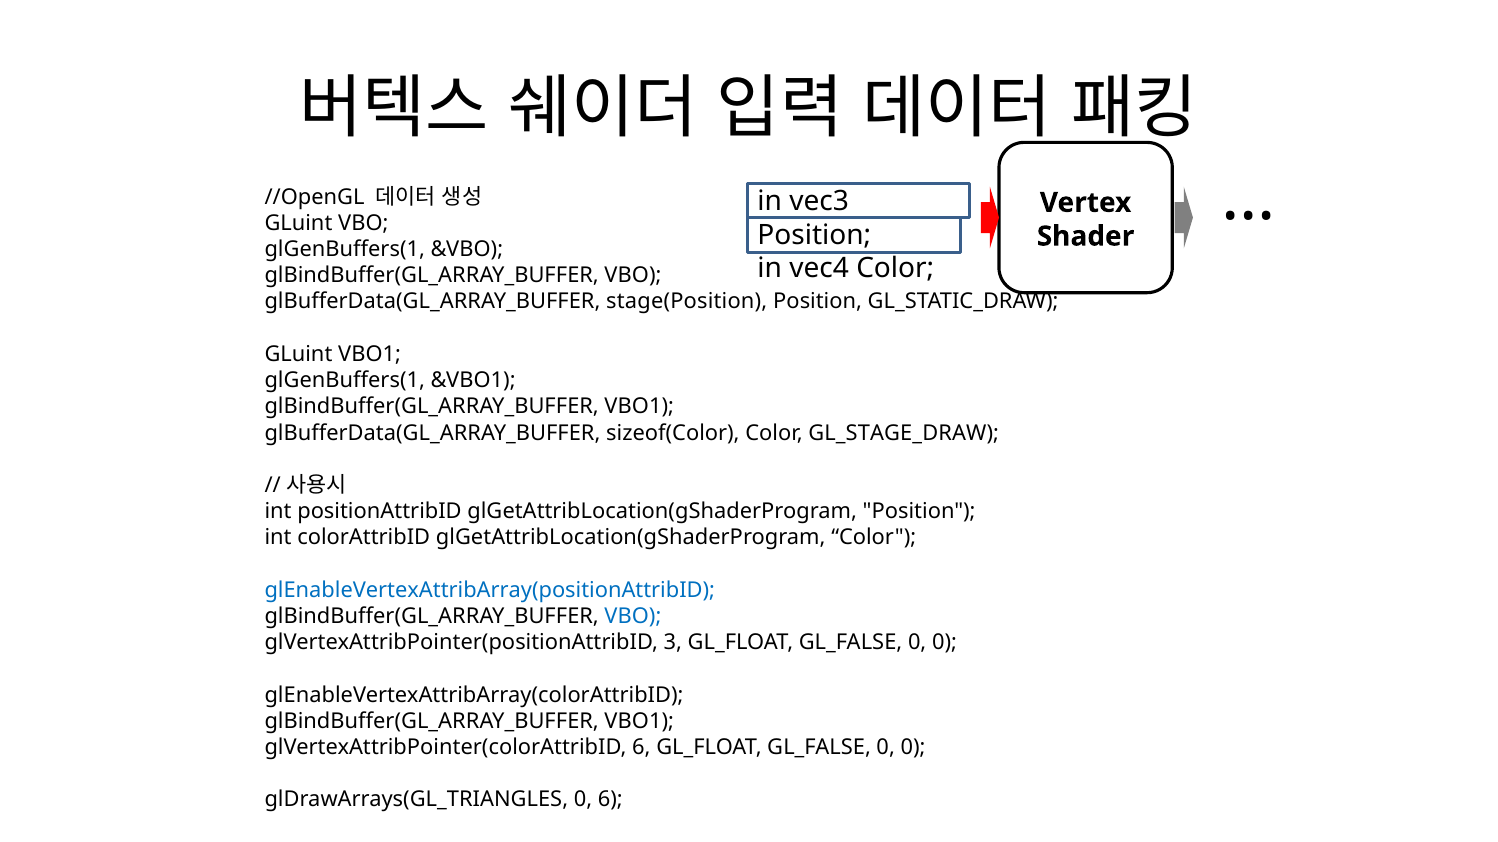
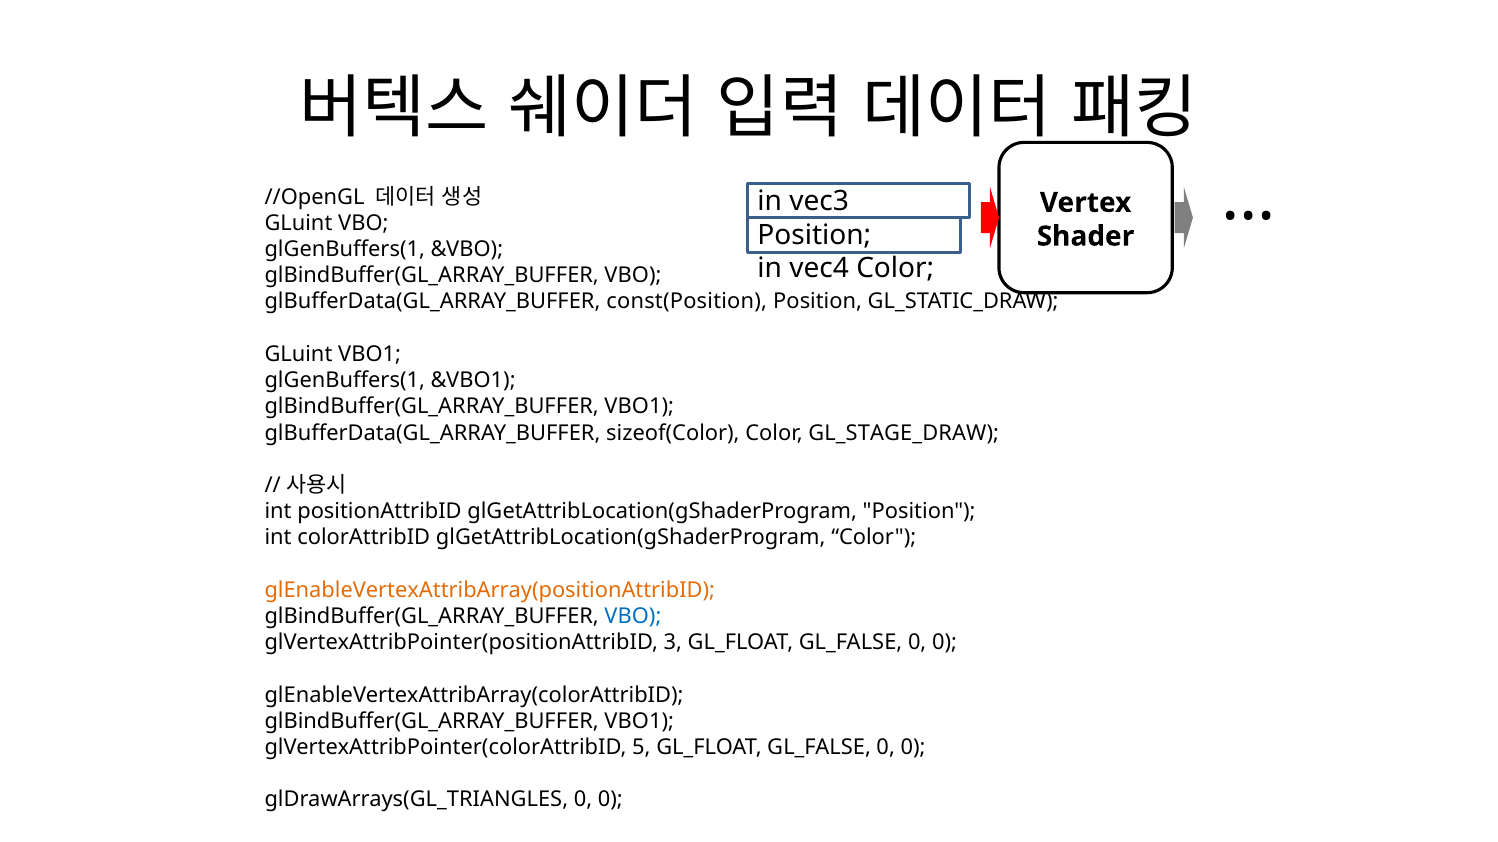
stage(Position: stage(Position -> const(Position (687, 302)
glEnableVertexAttribArray(positionAttribID colour: blue -> orange (490, 590)
glVertexAttribPointer(colorAttribID 6: 6 -> 5 (641, 748)
glDrawArrays(GL_TRIANGLES 0 6: 6 -> 0 (610, 800)
